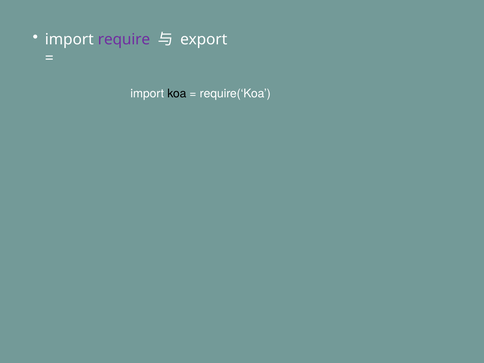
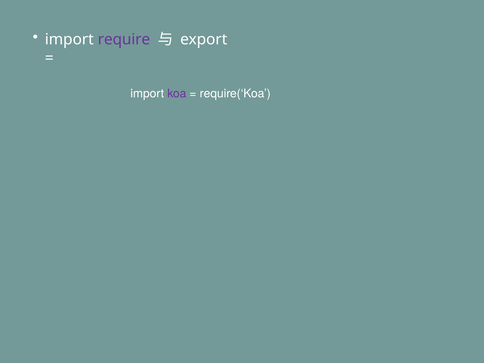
koa colour: black -> purple (177, 93)
